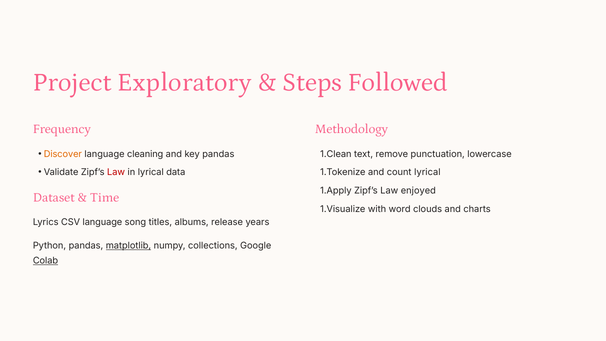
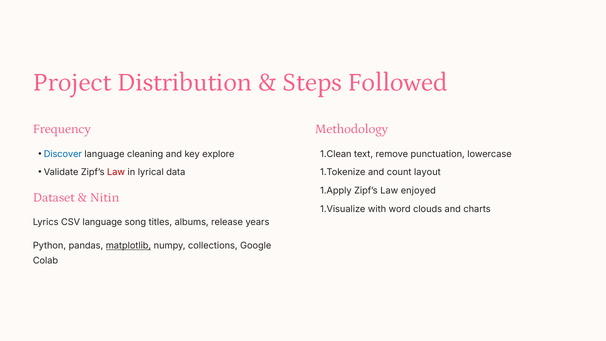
Exploratory: Exploratory -> Distribution (185, 82)
Discover colour: orange -> blue (63, 154)
key pandas: pandas -> explore (218, 154)
count lyrical: lyrical -> layout (427, 172)
Time: Time -> Nitin (105, 197)
Colab underline: present -> none (46, 261)
